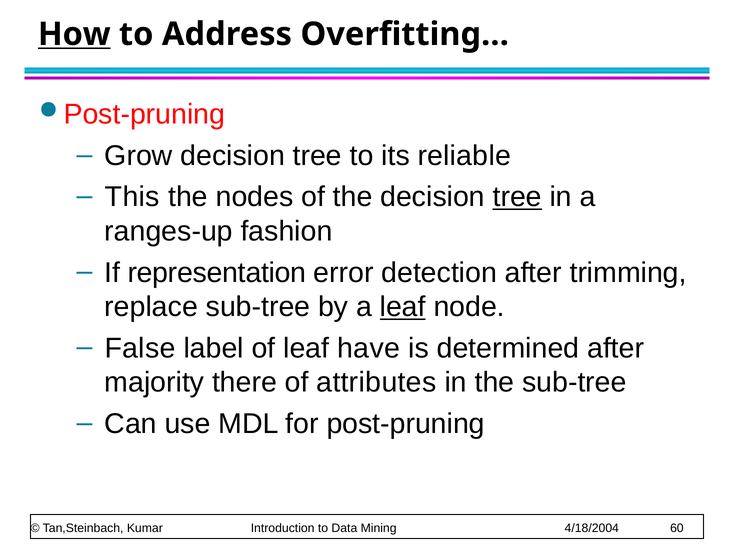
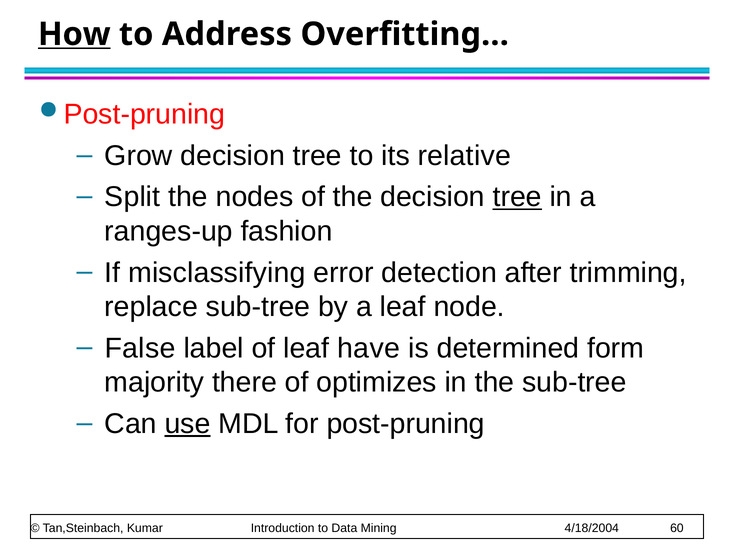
reliable: reliable -> relative (464, 156)
This: This -> Split (132, 197)
representation: representation -> misclassifying (217, 272)
leaf underline: present -> none (403, 307)
determined after: after -> form (616, 348)
attributes: attributes -> optimizes (377, 382)
use underline: none -> present (188, 423)
